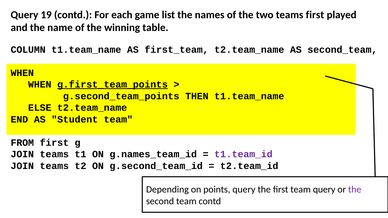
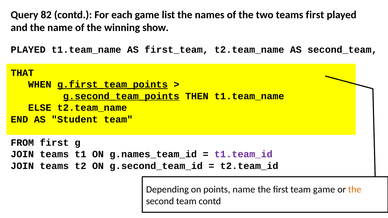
19: 19 -> 82 (46, 15)
table: table -> show (156, 28)
COLUMN: COLUMN -> PLAYED (28, 50)
WHEN: WHEN -> THAT (22, 73)
g.second_team_points underline: none -> present (121, 96)
points query: query -> name (244, 190)
team query: query -> game (324, 190)
the colour: purple -> orange (355, 190)
